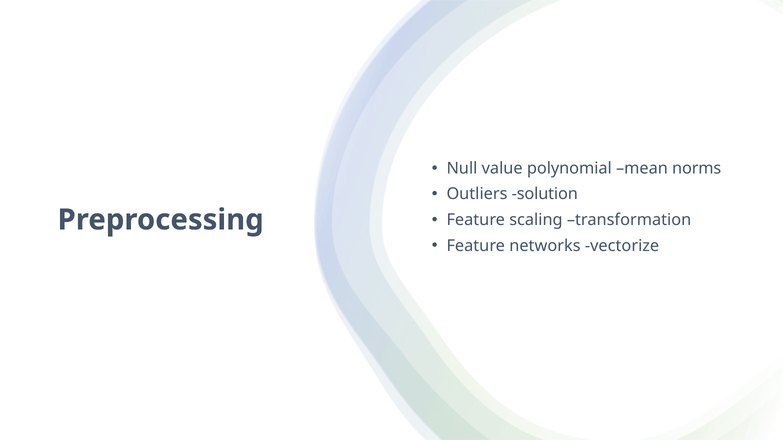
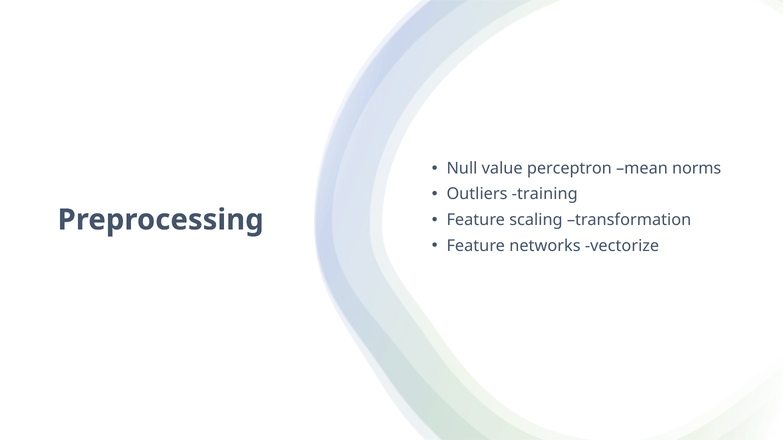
polynomial: polynomial -> perceptron (569, 168)
solution: solution -> training (545, 194)
